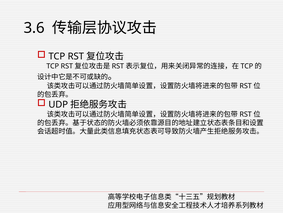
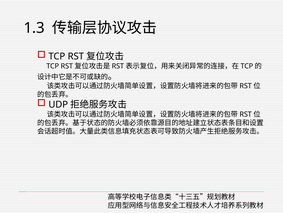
3.6: 3.6 -> 1.3 (34, 28)
